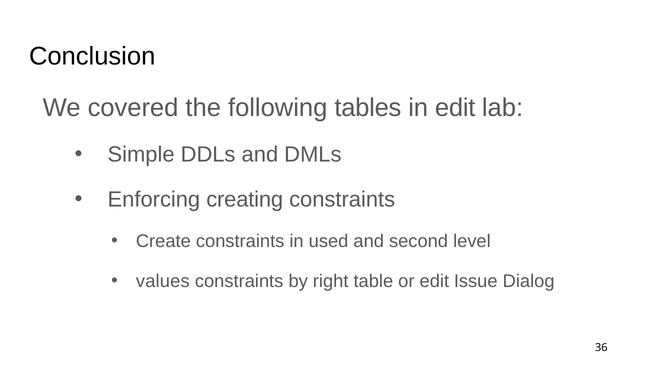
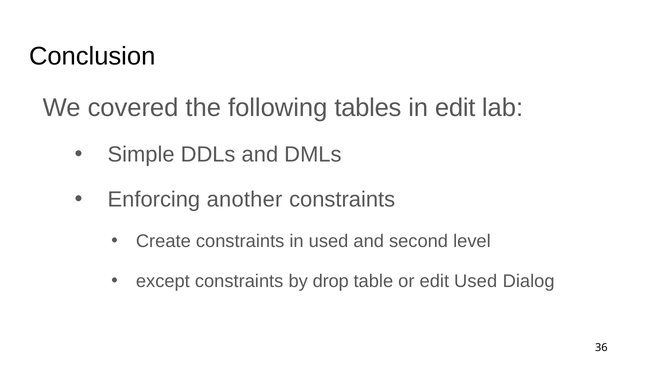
creating: creating -> another (245, 200)
values: values -> except (163, 281)
right: right -> drop (331, 281)
edit Issue: Issue -> Used (476, 281)
